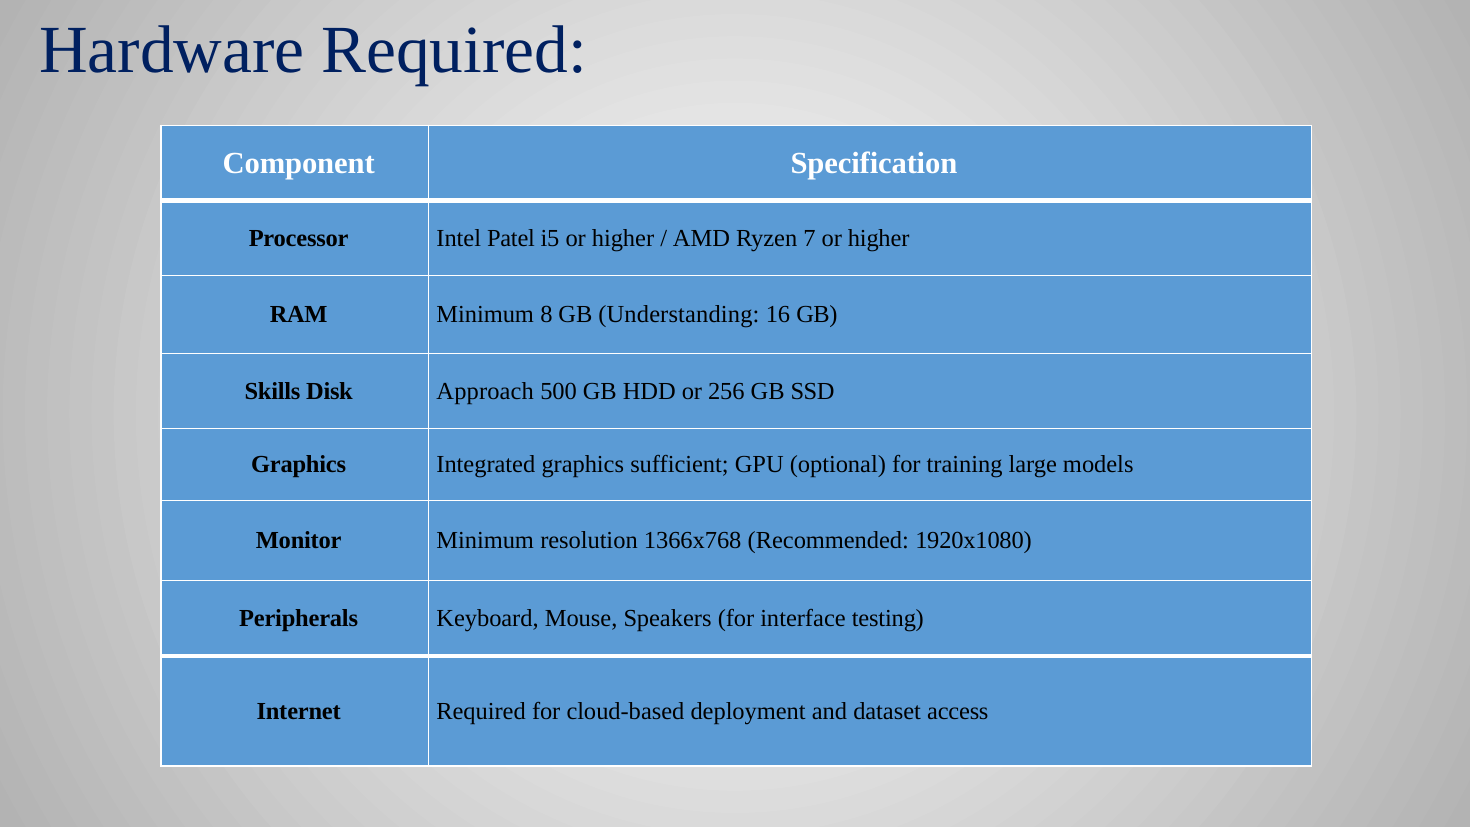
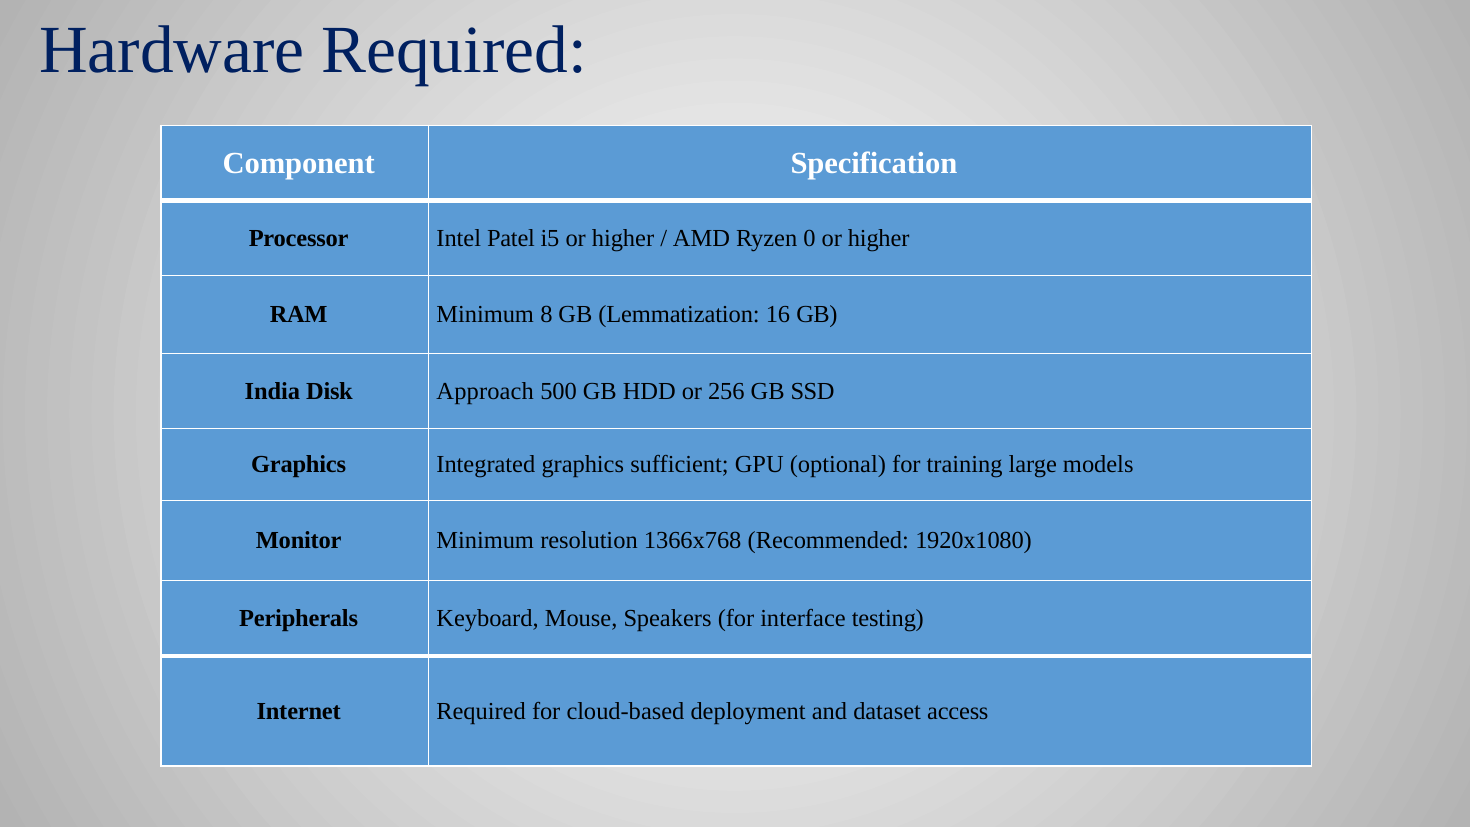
7: 7 -> 0 (810, 238)
Understanding: Understanding -> Lemmatization (679, 315)
Skills: Skills -> India (272, 391)
